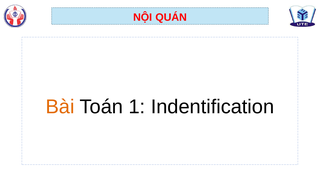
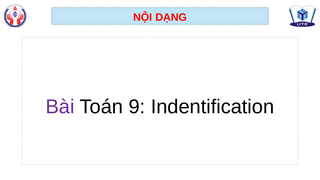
QUÁN: QUÁN -> DẠNG (171, 17)
Bài colour: orange -> purple (60, 107)
1: 1 -> 9 (137, 107)
